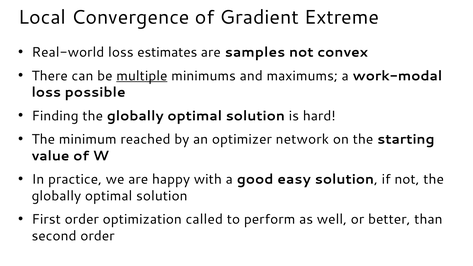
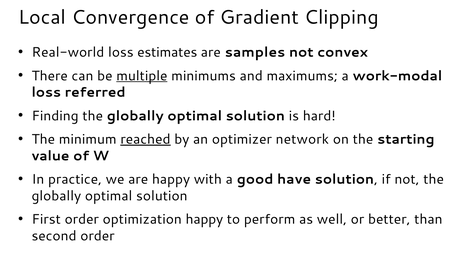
Extreme: Extreme -> Clipping (342, 17)
possible: possible -> referred (95, 92)
reached underline: none -> present (145, 139)
easy: easy -> have (294, 179)
optimization called: called -> happy (204, 219)
